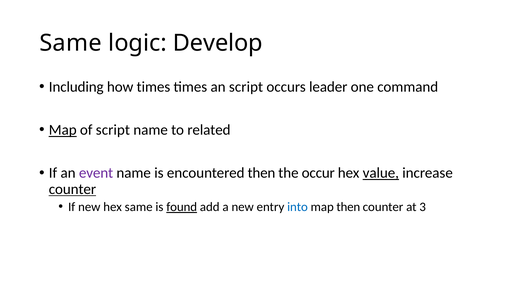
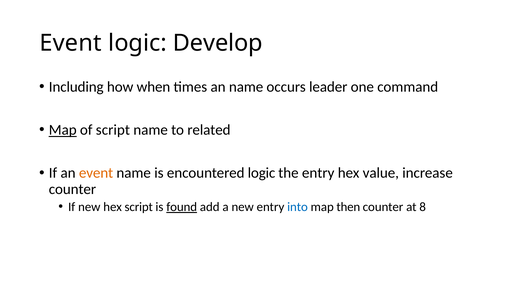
Same: Same -> Event (71, 43)
how times: times -> when (153, 87)
an script: script -> name (246, 87)
event colour: purple -> orange (96, 173)
encountered then: then -> logic (261, 173)
the occur: occur -> entry (318, 173)
value underline: present -> none (381, 173)
counter underline: present -> none (72, 189)
hex same: same -> script (139, 207)
3: 3 -> 8 (423, 207)
